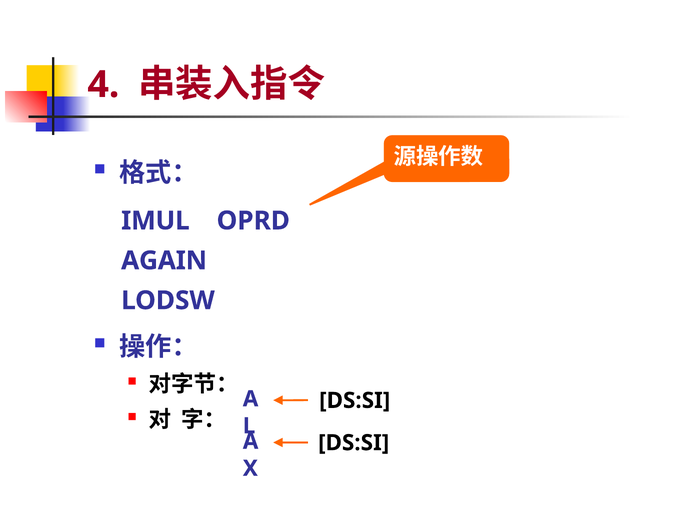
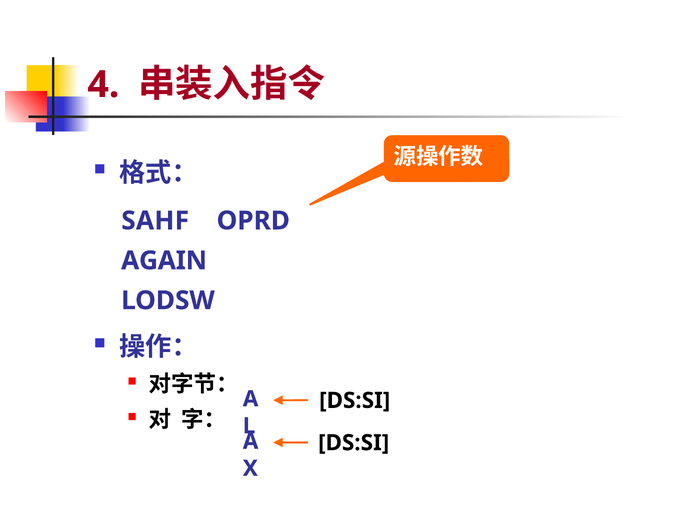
IMUL: IMUL -> SAHF (155, 221)
